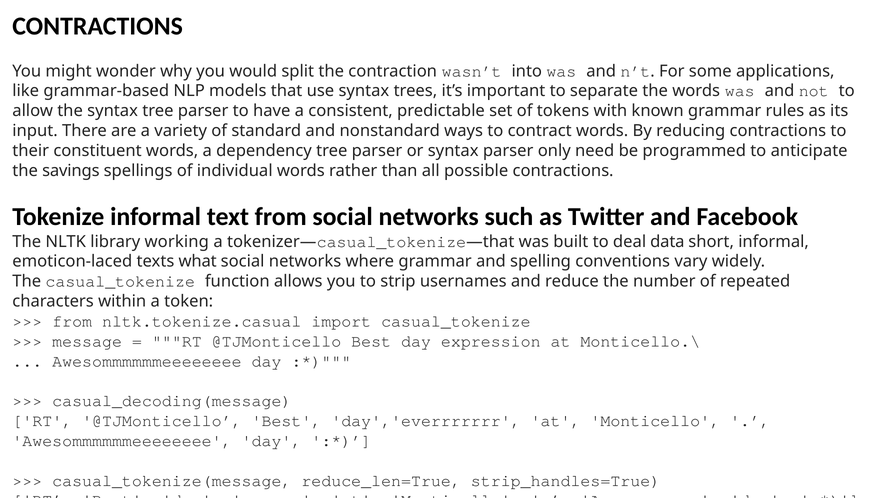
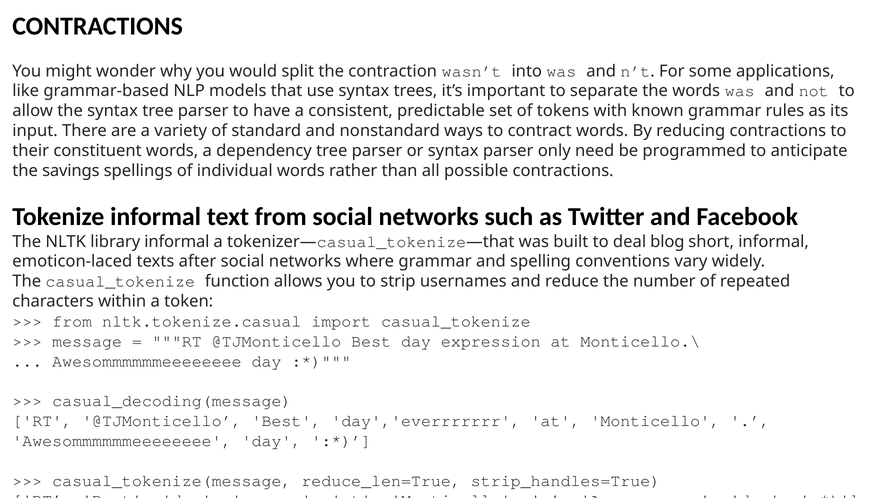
library working: working -> informal (177, 242)
data: data -> blog (667, 242)
what: what -> after (198, 262)
